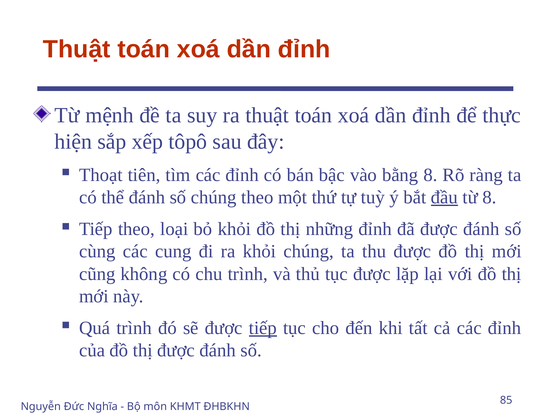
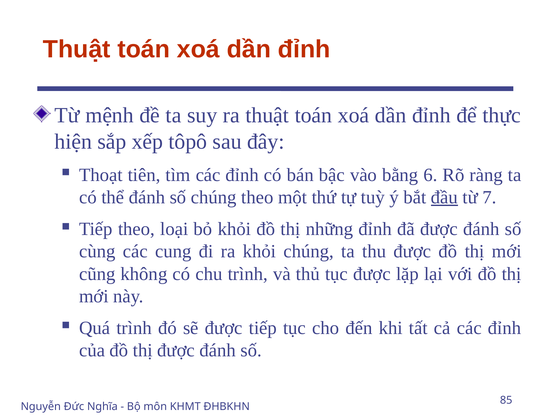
bằng 8: 8 -> 6 (430, 175)
từ 8: 8 -> 7 (490, 197)
tiếp underline: present -> none (263, 328)
